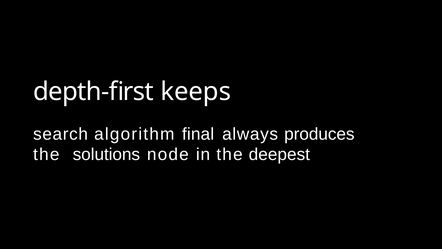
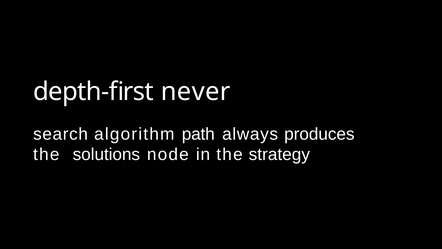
keeps: keeps -> never (196, 91)
final: final -> path (198, 134)
deepest: deepest -> strategy (279, 154)
